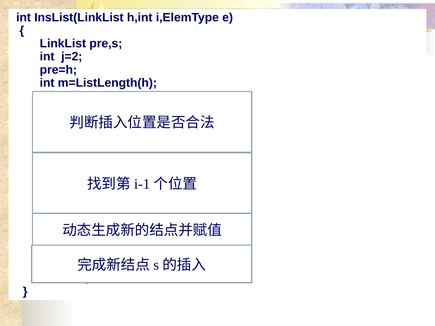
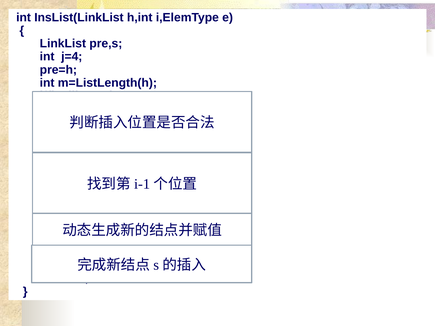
j=2: j=2 -> j=4 (72, 57)
